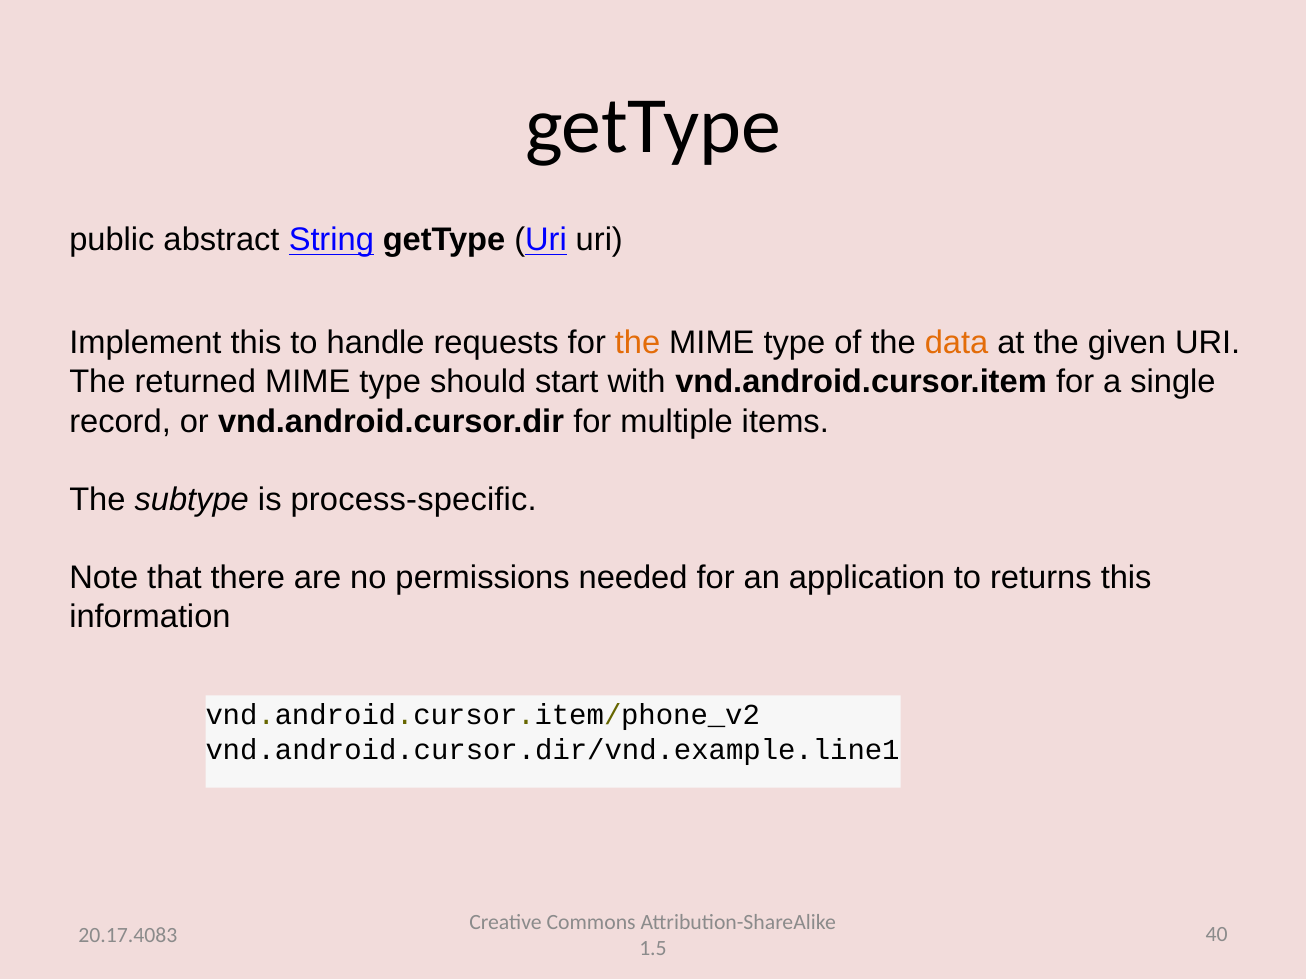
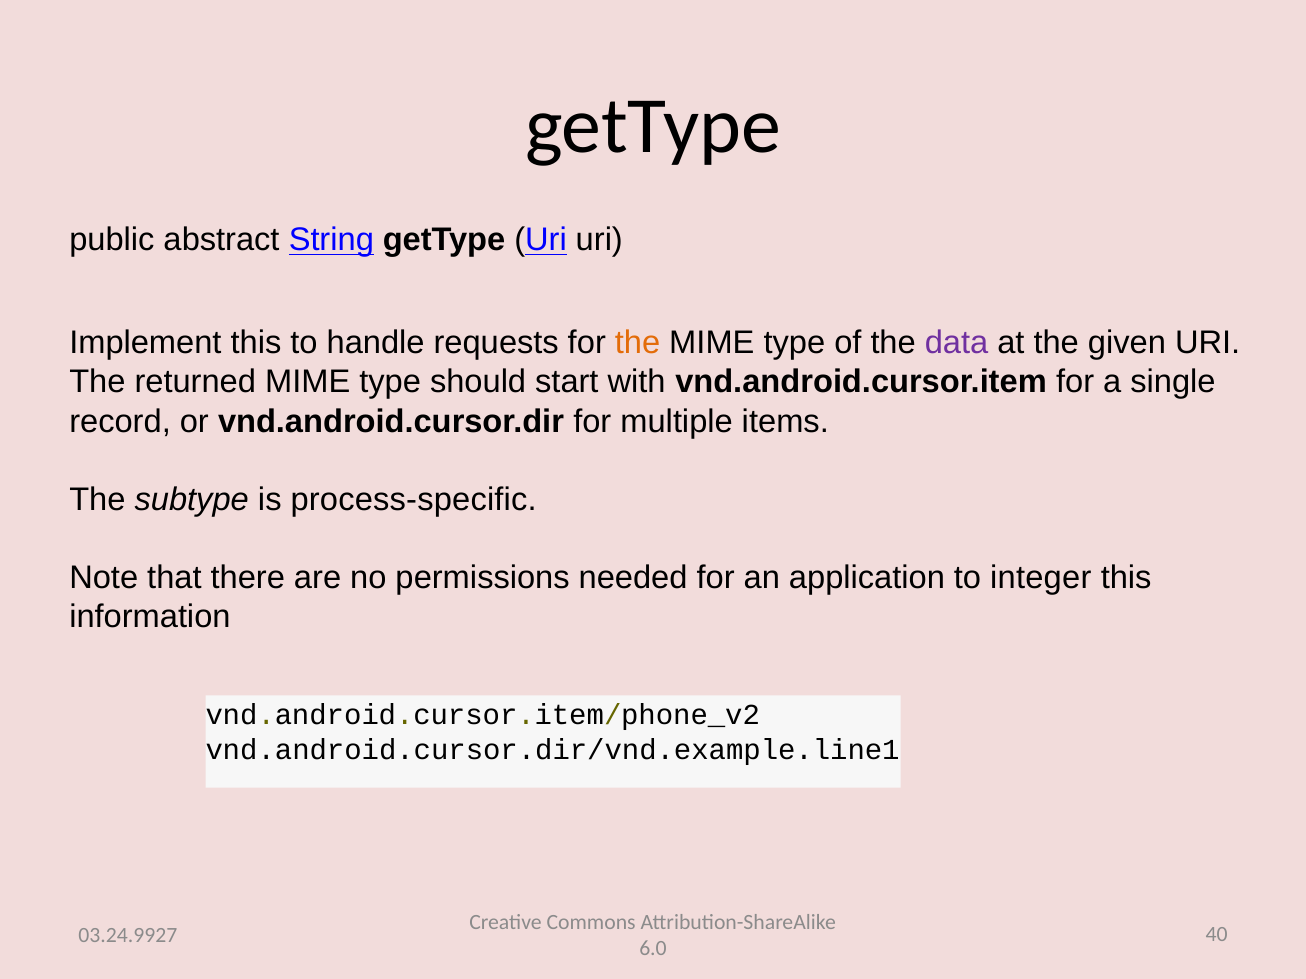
data colour: orange -> purple (957, 343)
returns: returns -> integer (1041, 578)
20.17.4083: 20.17.4083 -> 03.24.9927 (128, 935)
1.5: 1.5 -> 6.0 (653, 948)
